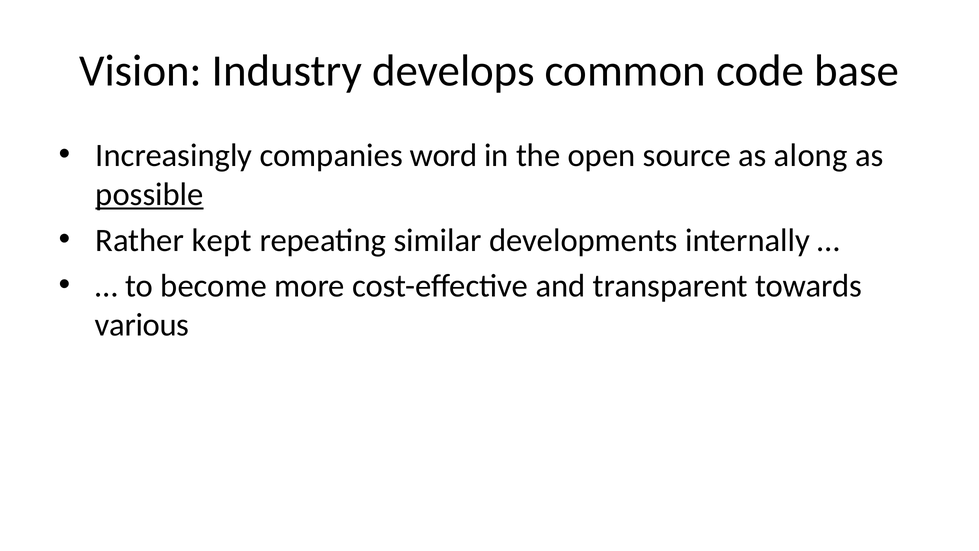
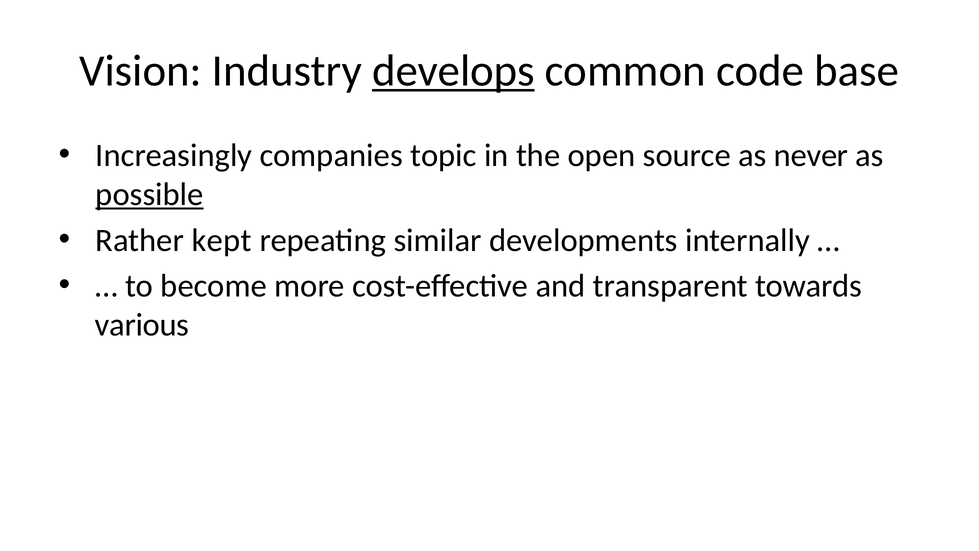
develops underline: none -> present (453, 71)
word: word -> topic (443, 155)
along: along -> never (811, 155)
